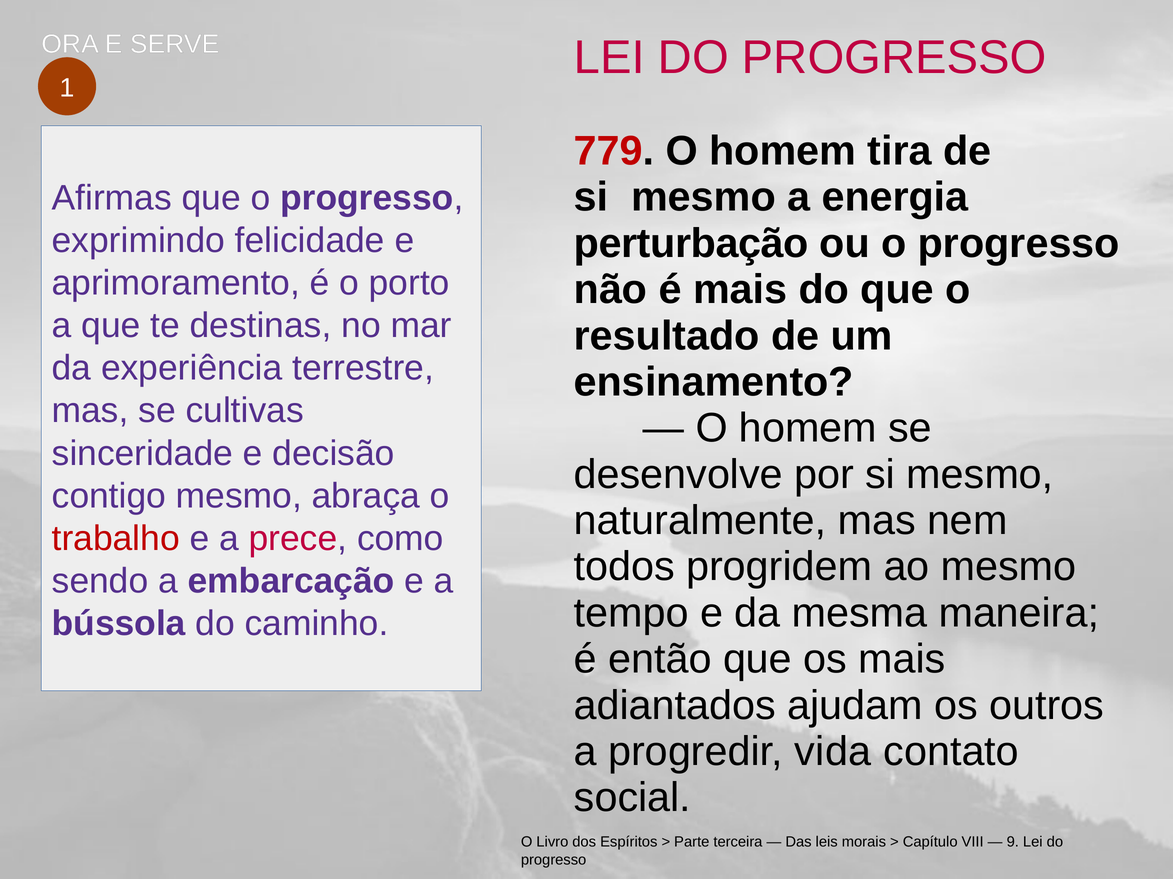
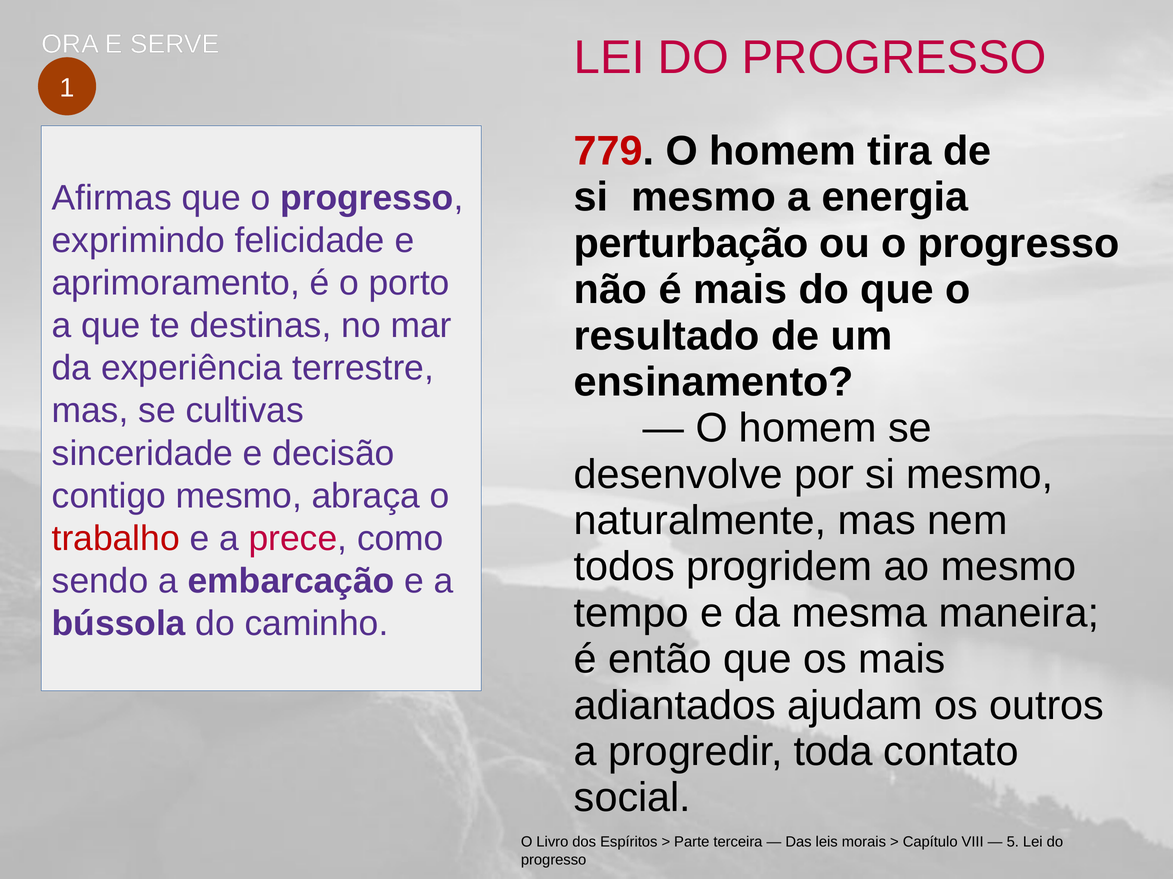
vida: vida -> toda (833, 752)
9: 9 -> 5 (1013, 842)
